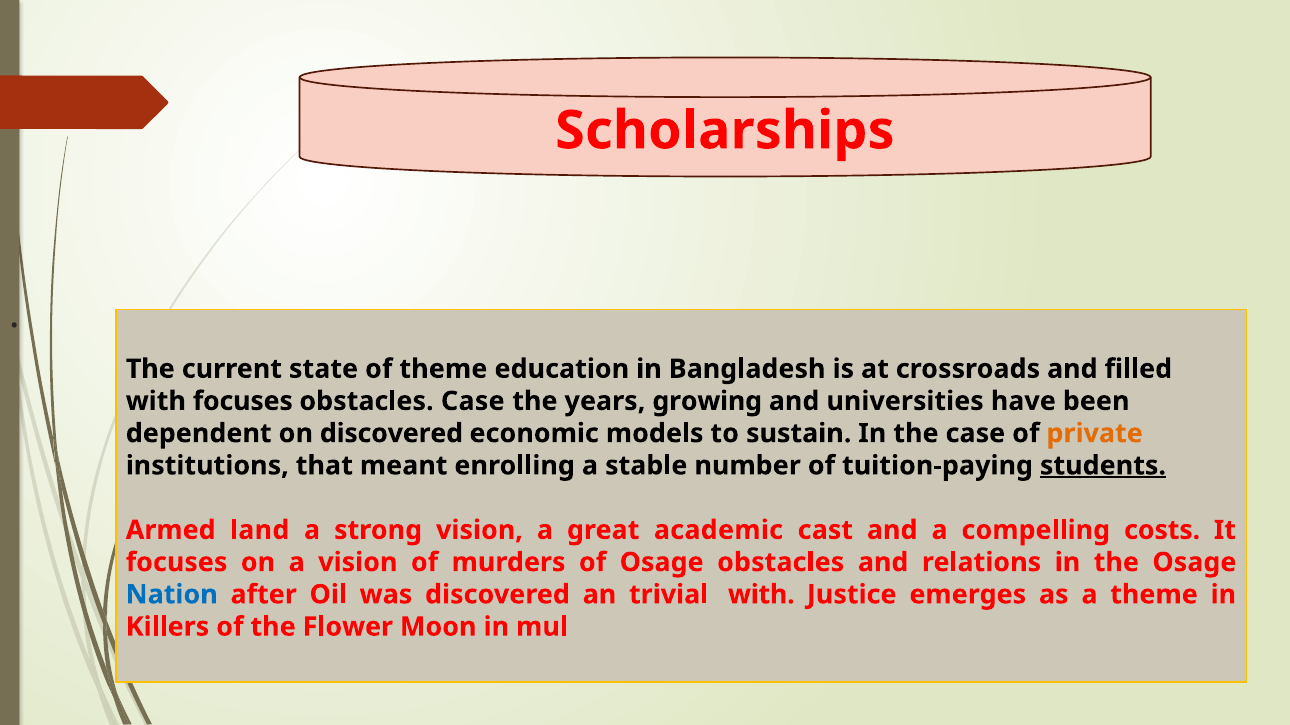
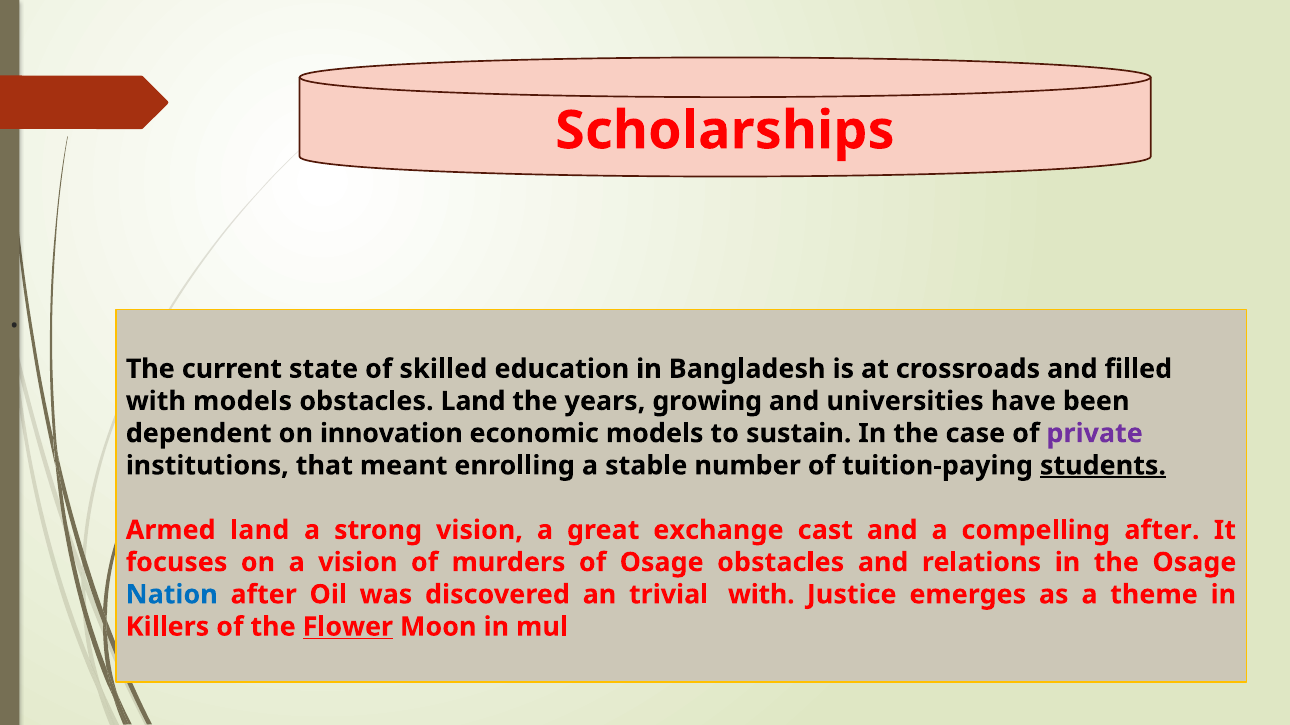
of theme: theme -> skilled (443, 369)
with focuses: focuses -> models (243, 401)
obstacles Case: Case -> Land (473, 401)
on discovered: discovered -> innovation (391, 434)
private colour: orange -> purple (1095, 434)
academic: academic -> exchange (718, 531)
compelling costs: costs -> after (1162, 531)
Flower underline: none -> present (348, 627)
